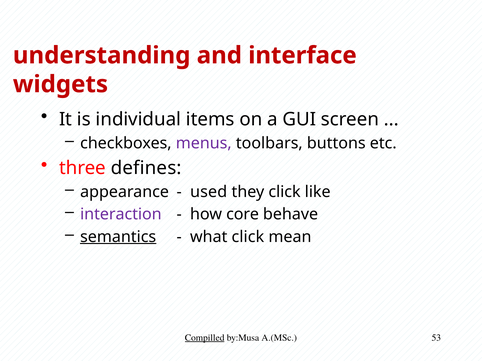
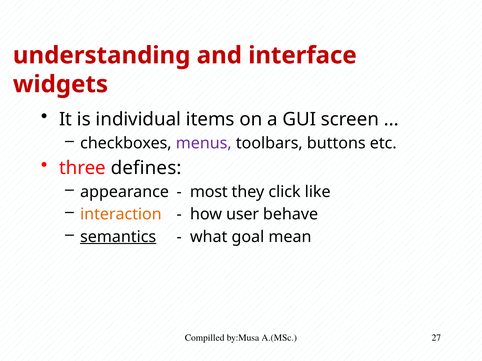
used: used -> most (209, 192)
interaction colour: purple -> orange (121, 215)
core: core -> user (243, 215)
what click: click -> goal (248, 237)
Compilled underline: present -> none (205, 338)
53: 53 -> 27 (436, 338)
